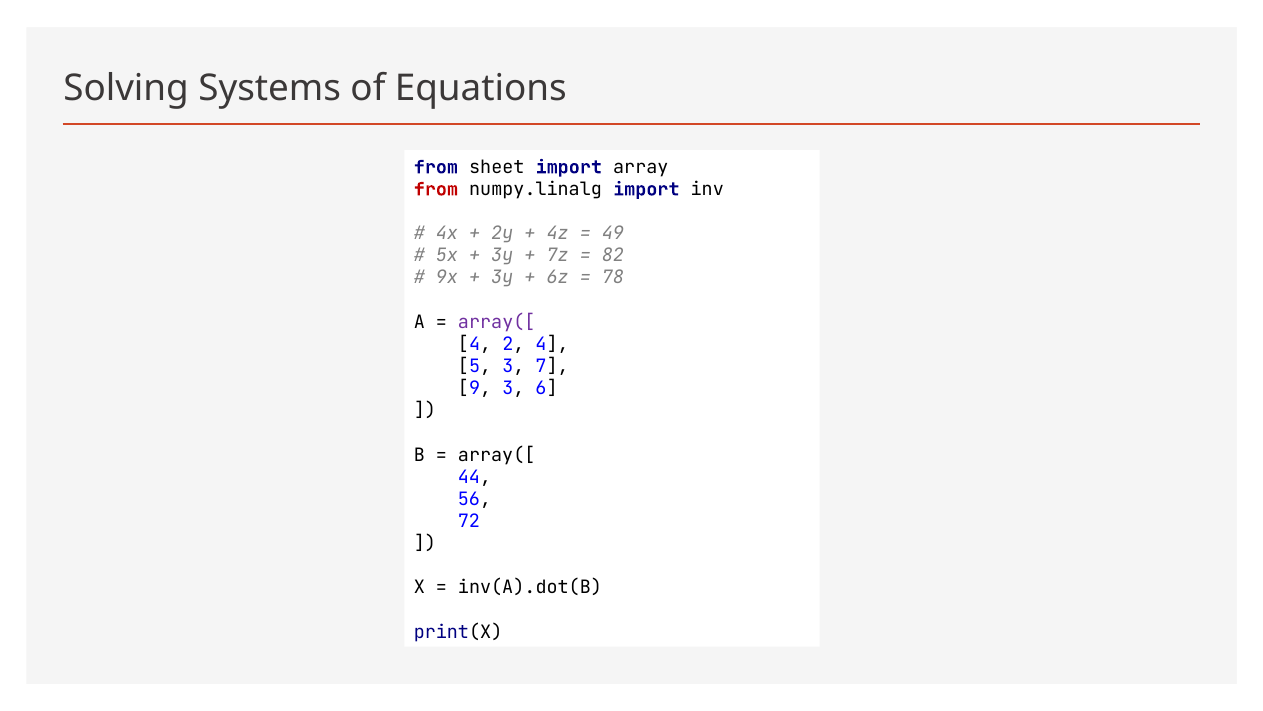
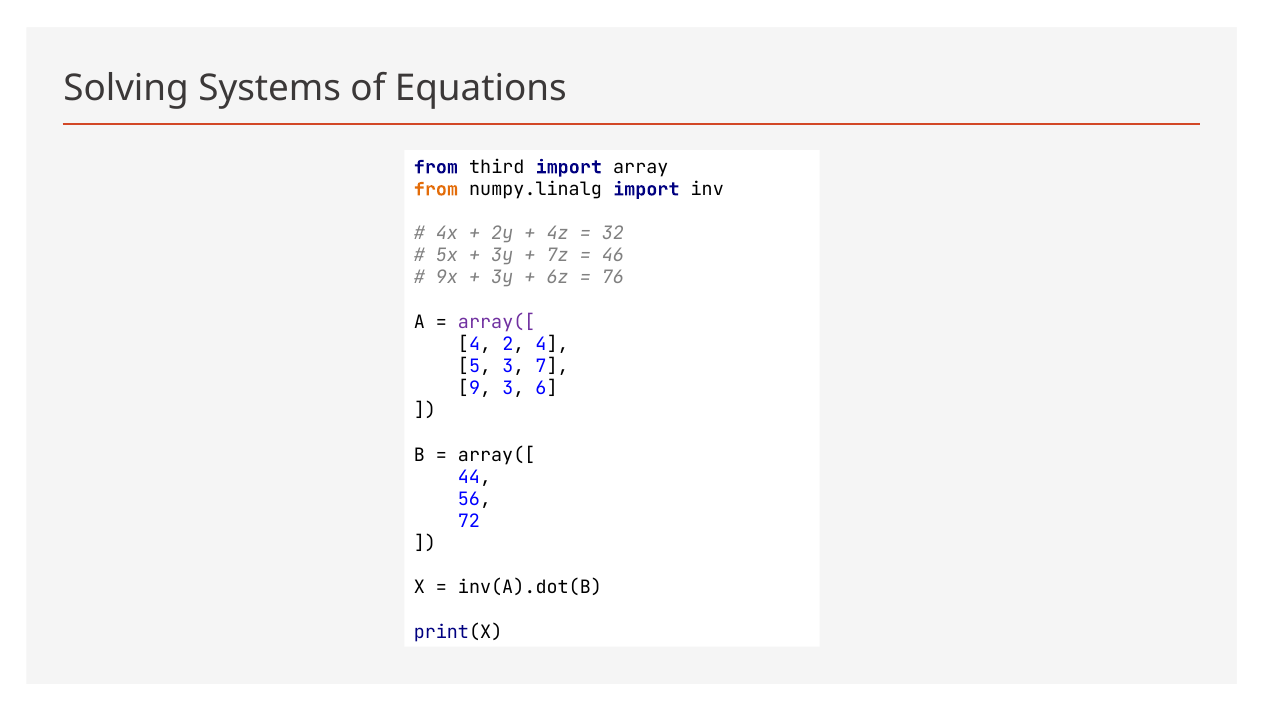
sheet: sheet -> third (497, 167)
from colour: red -> orange (436, 189)
49: 49 -> 32 (613, 233)
82: 82 -> 46 (613, 256)
78: 78 -> 76 (613, 278)
